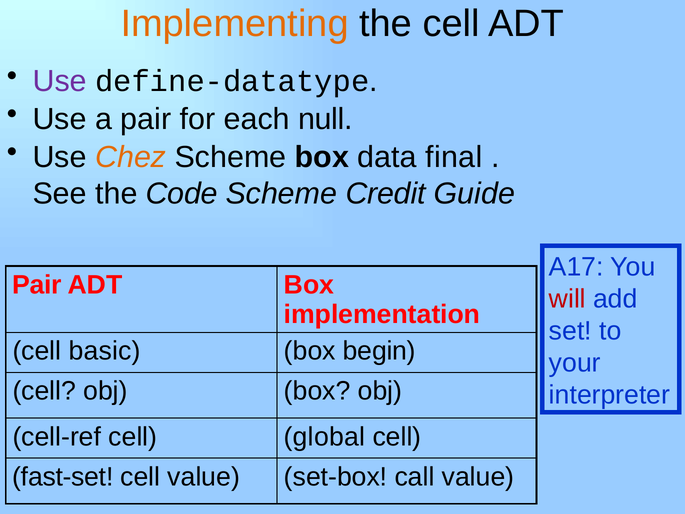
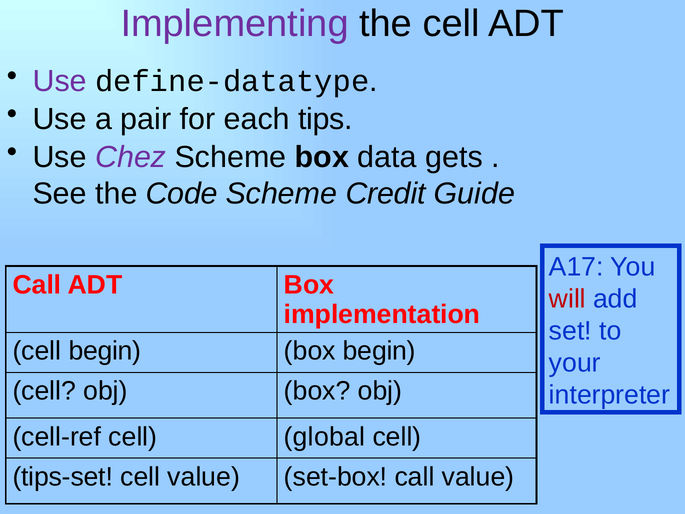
Implementing colour: orange -> purple (235, 24)
null: null -> tips (325, 119)
Chez colour: orange -> purple (131, 157)
final: final -> gets (454, 157)
Pair: Pair -> Call (37, 285)
cell basic: basic -> begin (105, 351)
fast-set: fast-set -> tips-set (63, 477)
